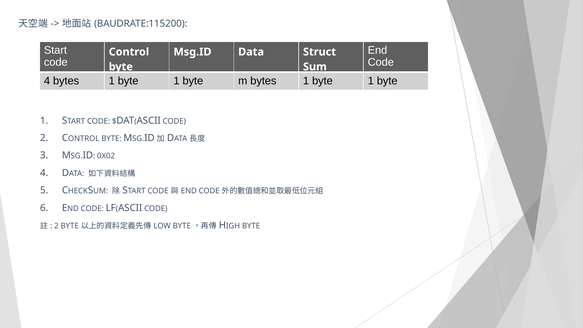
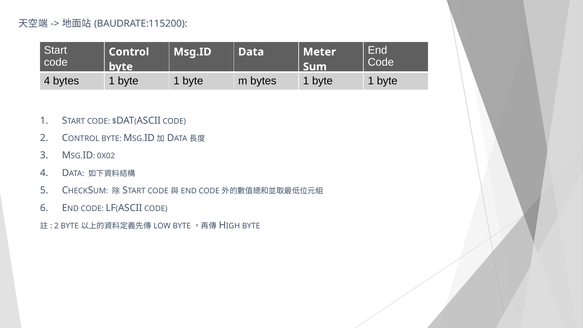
Struct: Struct -> Meter (319, 52)
